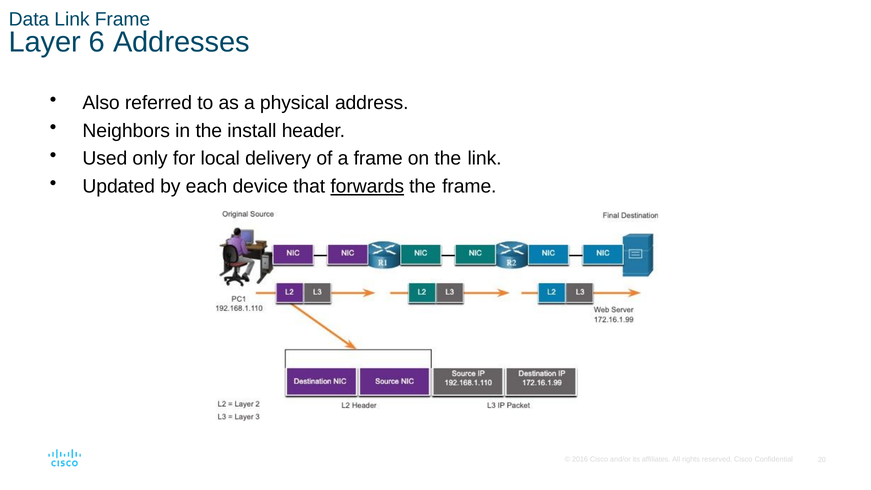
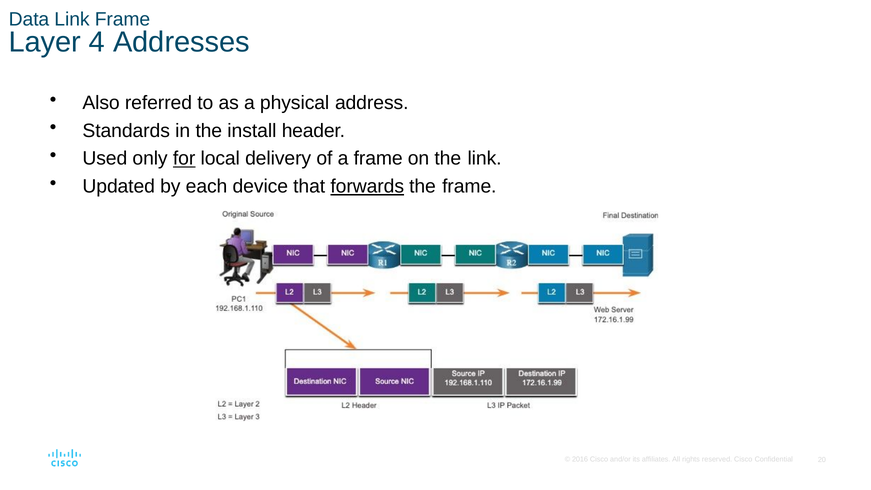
6: 6 -> 4 (97, 42)
Neighbors: Neighbors -> Standards (126, 131)
for underline: none -> present (184, 159)
